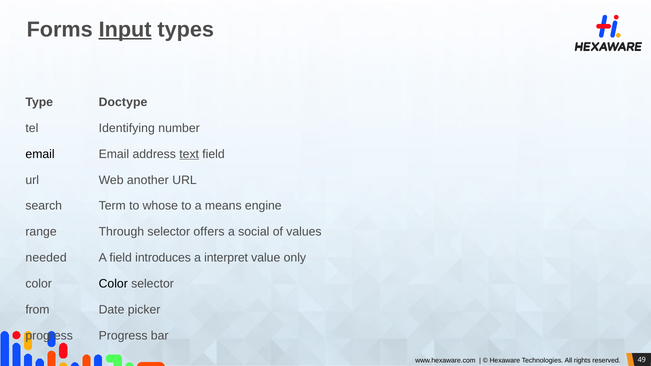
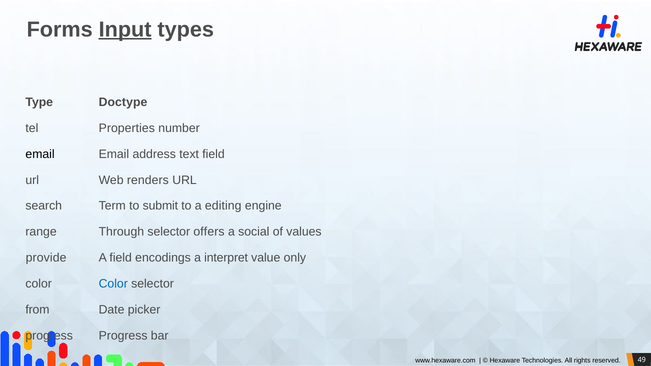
Identifying: Identifying -> Properties (127, 128)
text underline: present -> none (189, 154)
another: another -> renders (148, 180)
whose: whose -> submit (160, 206)
means: means -> editing (223, 206)
needed: needed -> provide (46, 258)
introduces: introduces -> encodings (163, 258)
Color colour: black -> blue (113, 284)
